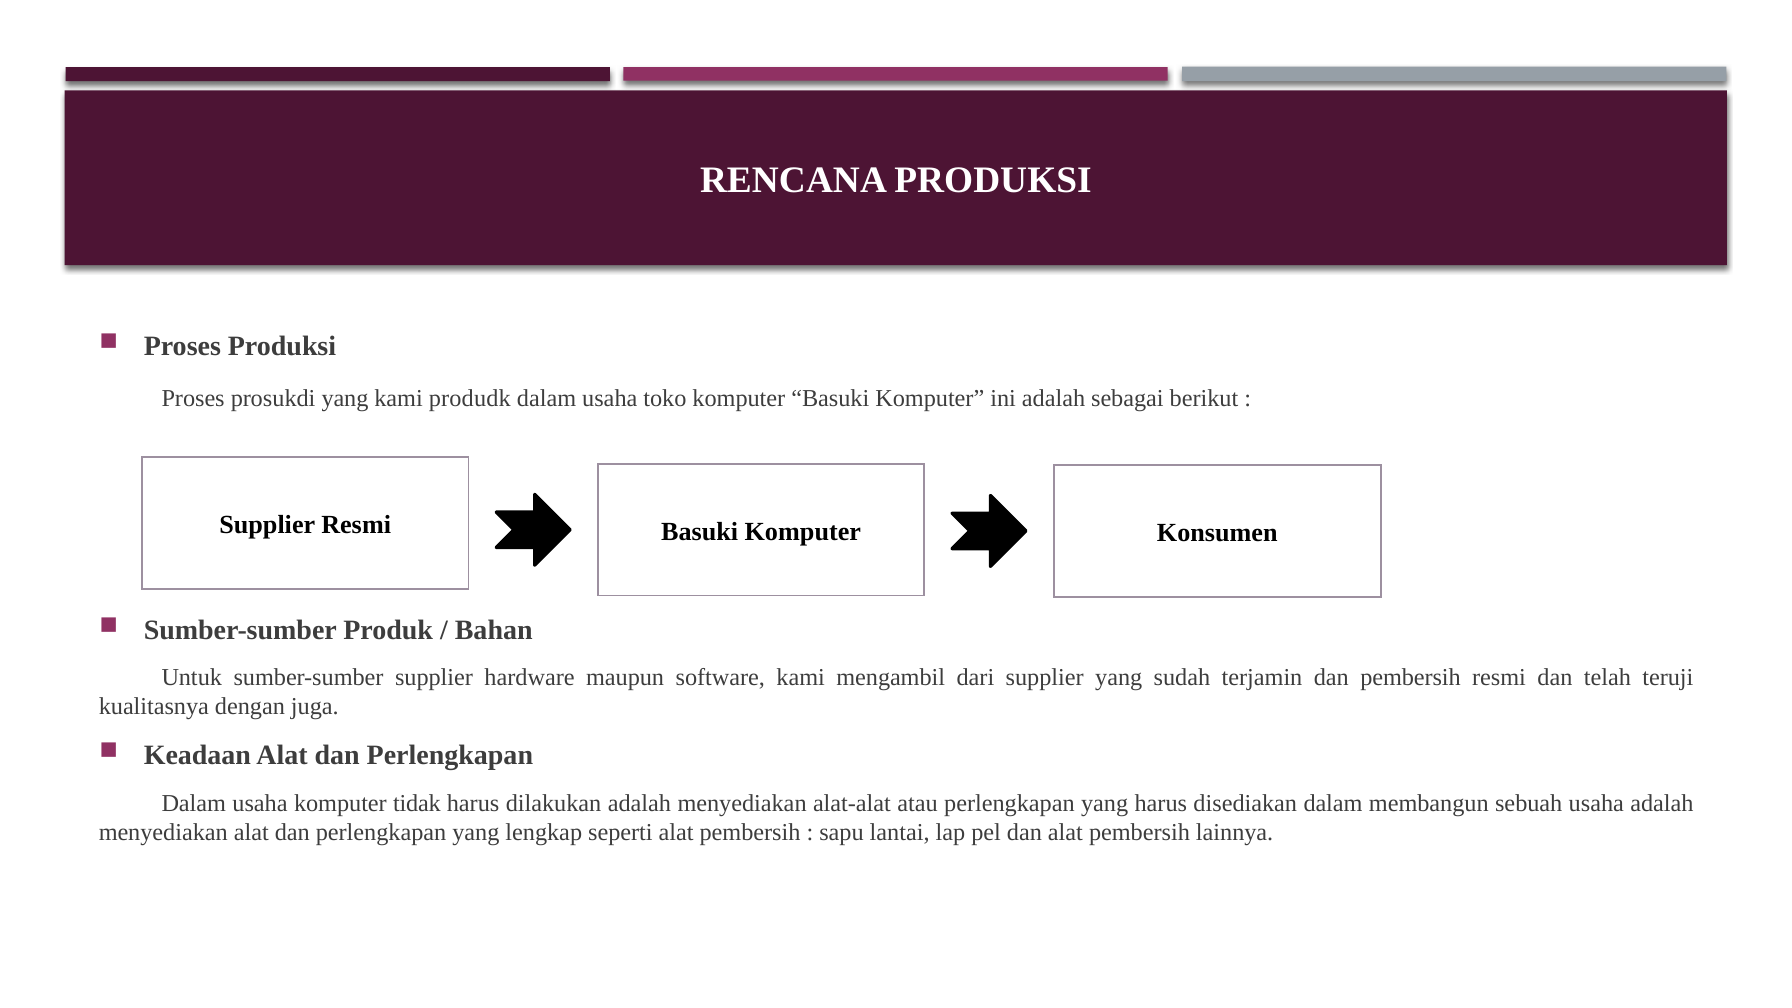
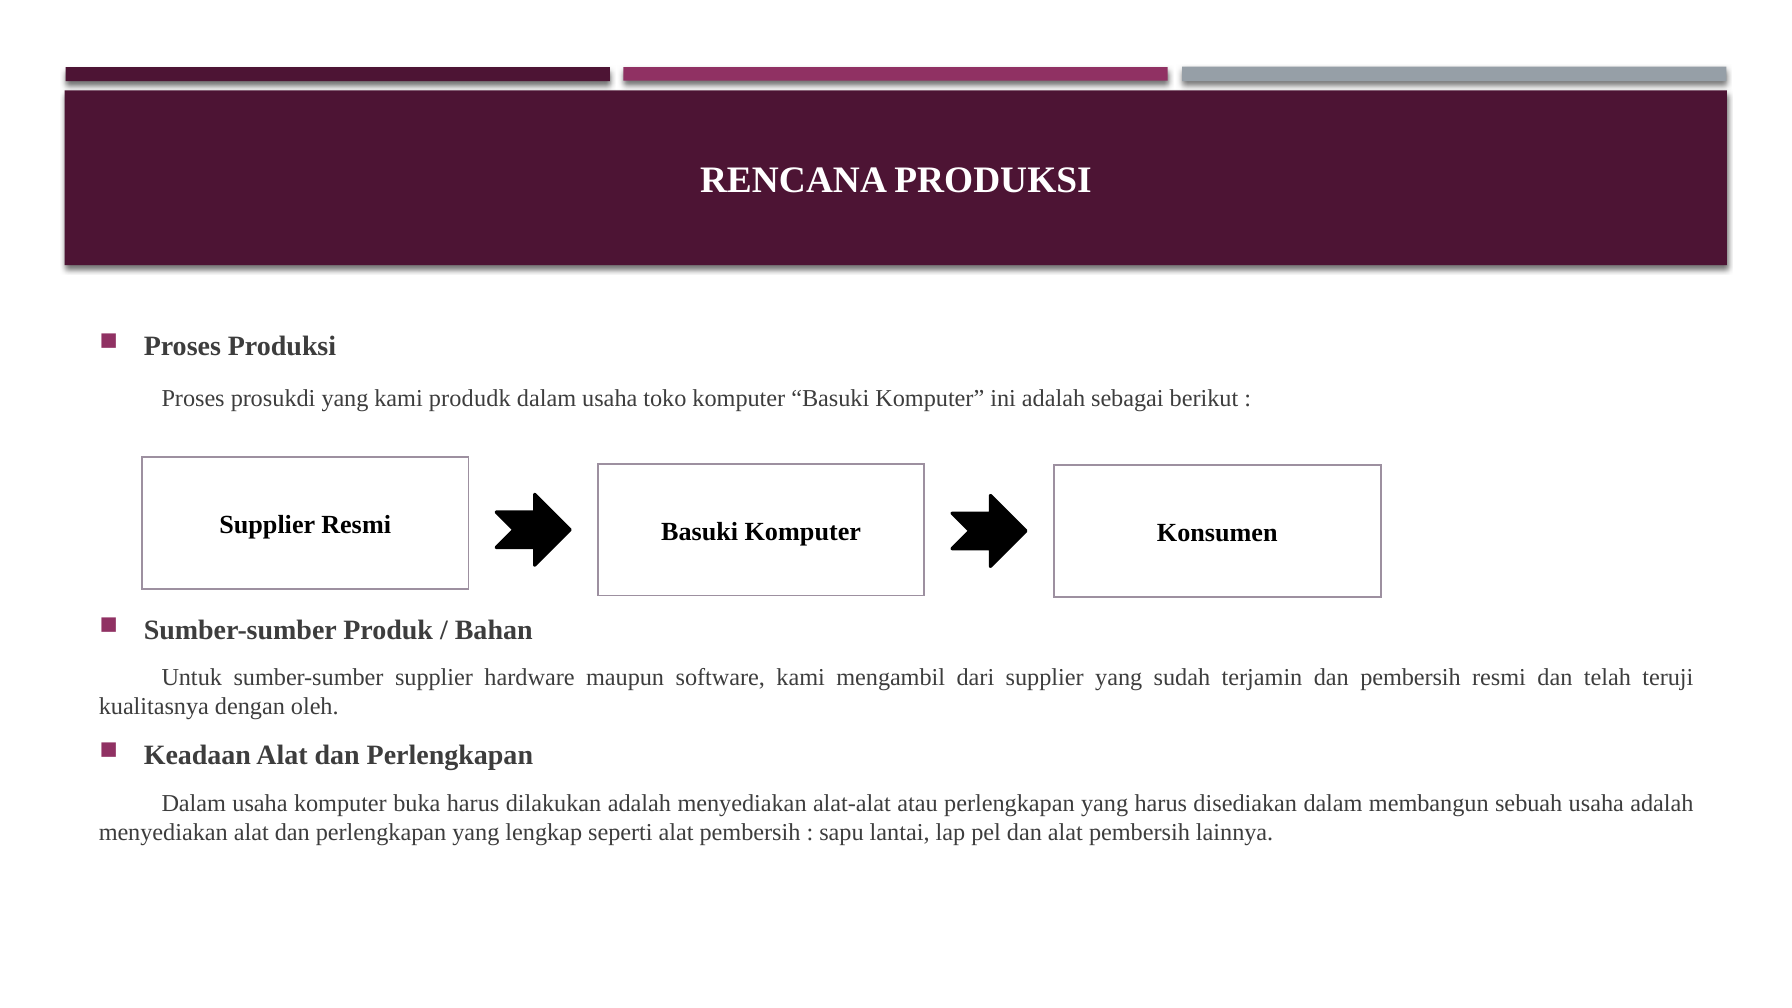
juga: juga -> oleh (315, 707)
tidak: tidak -> buka (417, 803)
